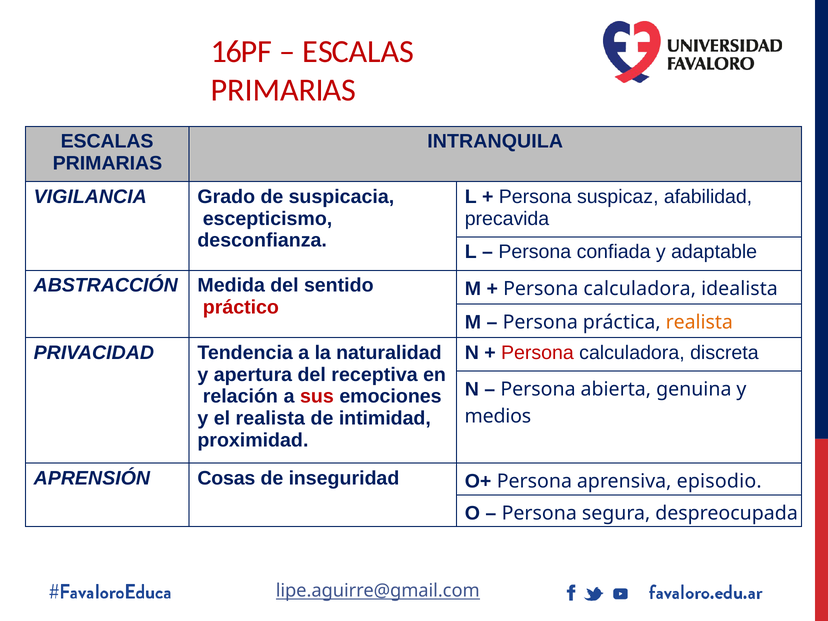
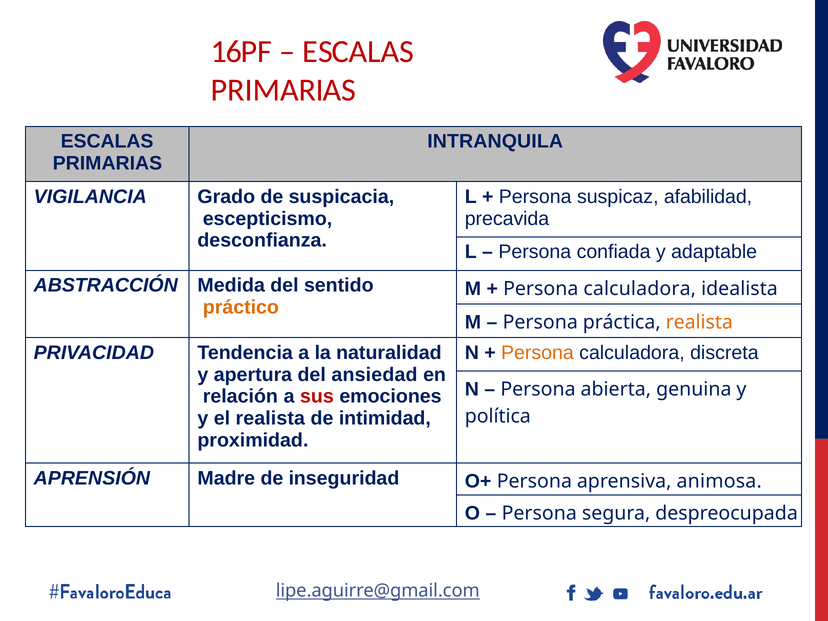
práctico colour: red -> orange (241, 307)
Persona colour: red -> orange (537, 353)
receptiva: receptiva -> ansiedad (374, 375)
medios: medios -> política (498, 416)
Cosas: Cosas -> Madre (226, 478)
episodio: episodio -> animosa (719, 481)
